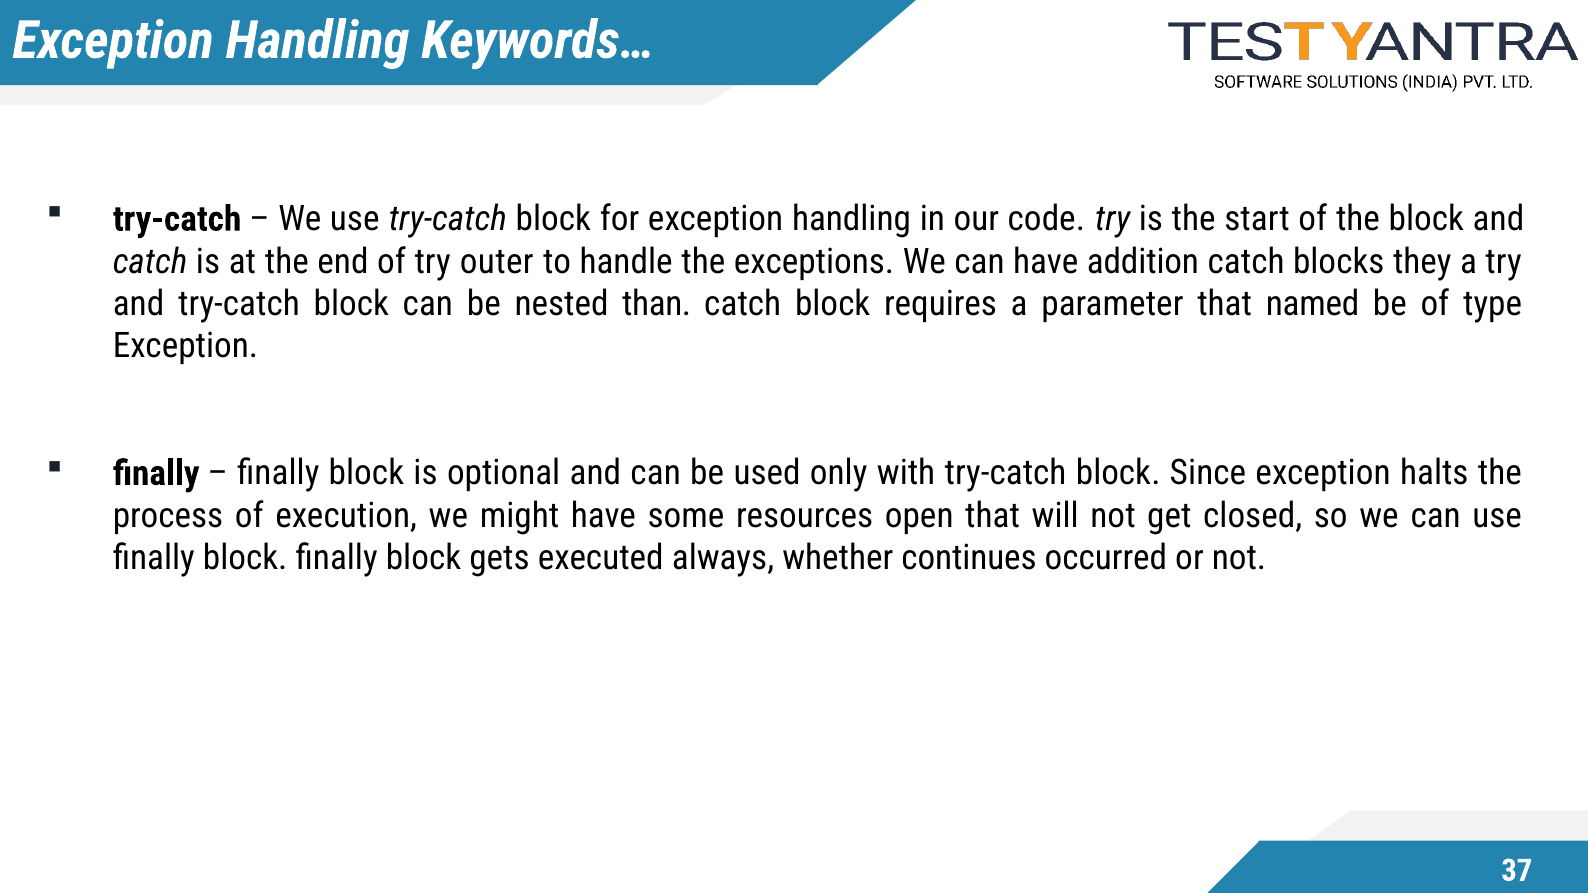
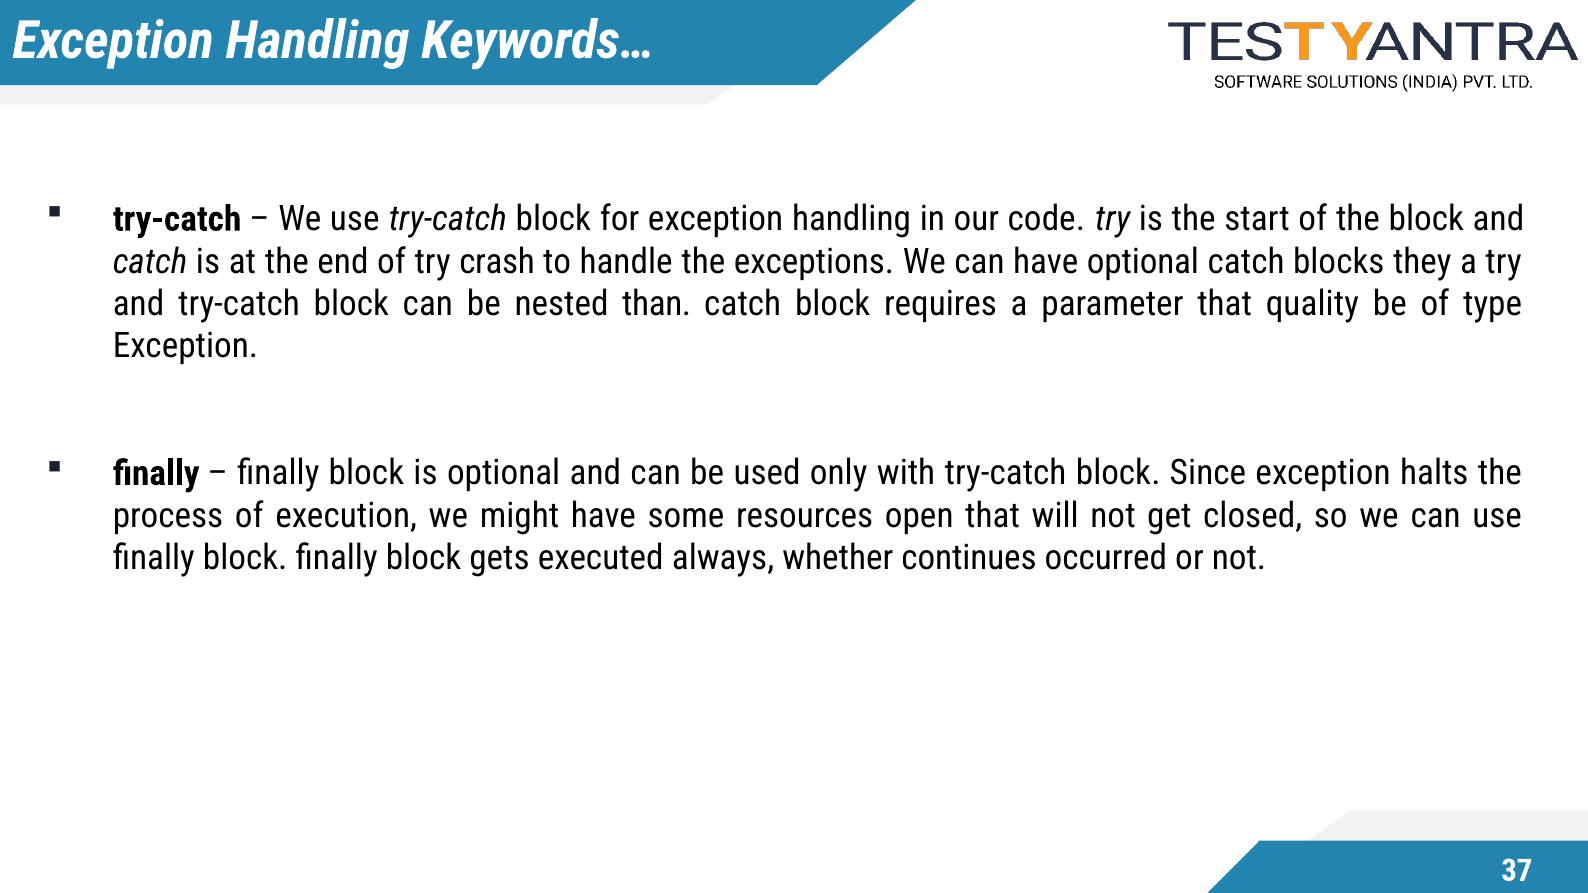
outer: outer -> crash (497, 261)
have addition: addition -> optional (1143, 261)
named: named -> quality (1312, 304)
